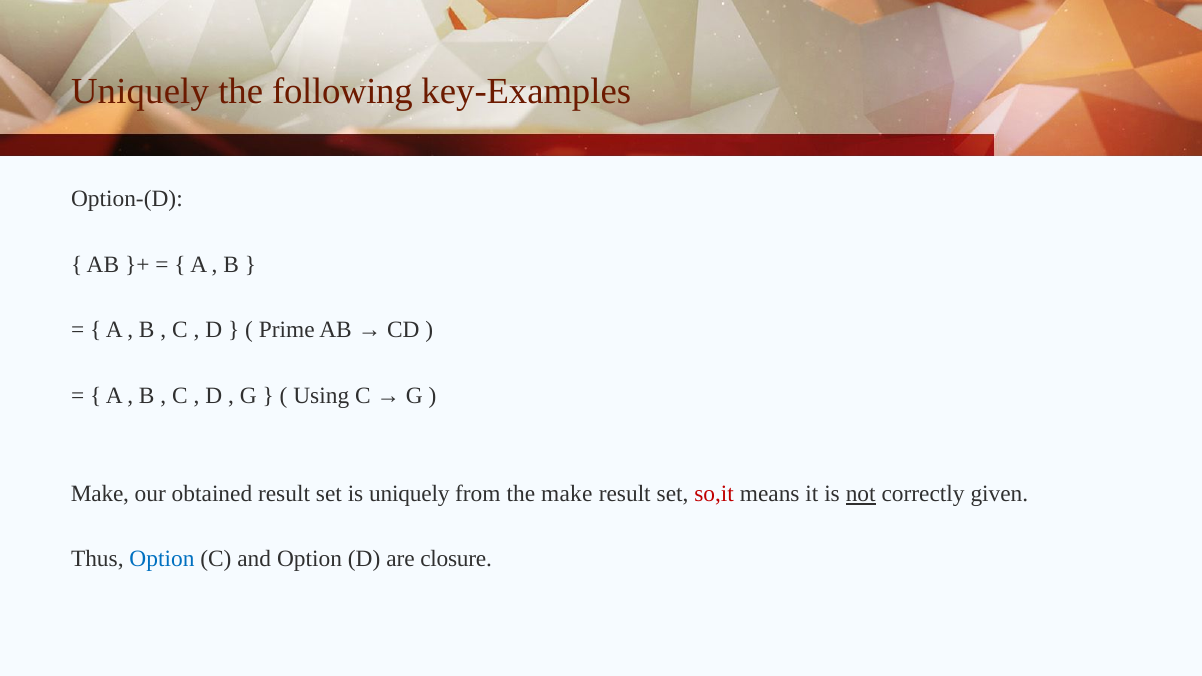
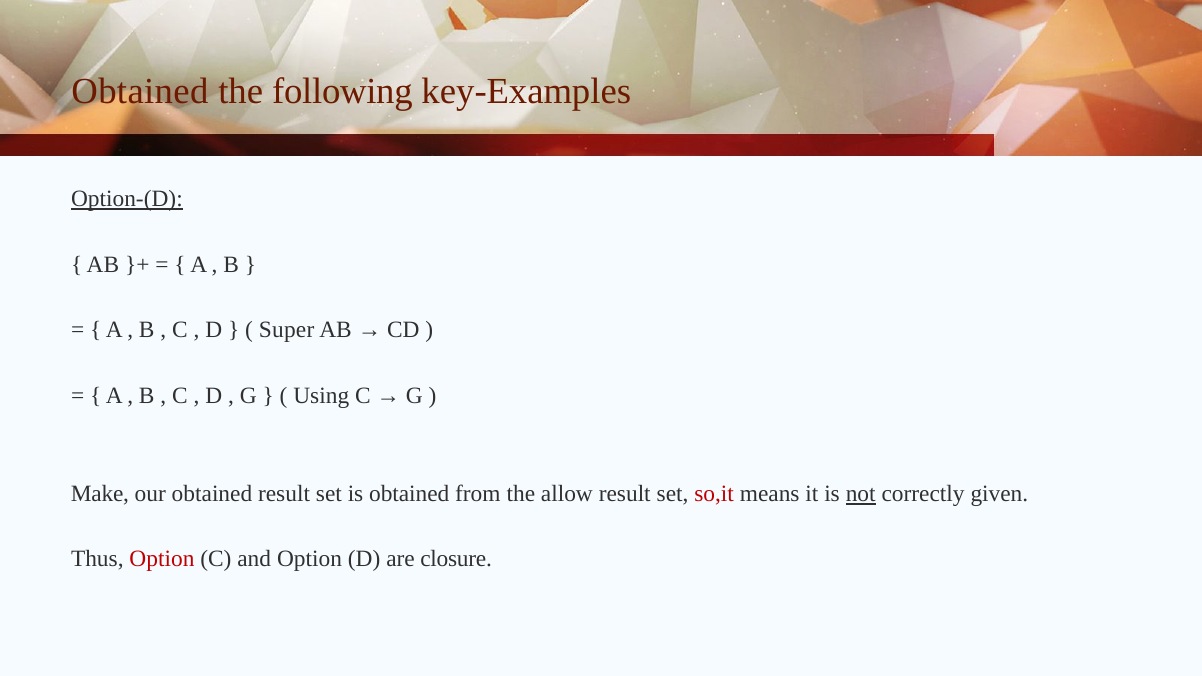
Uniquely: Uniquely -> Obtained (140, 92)
Option-(D underline: none -> present (127, 199)
Prime: Prime -> Super (287, 330)
is uniquely: uniquely -> obtained (409, 494)
the make: make -> allow (567, 494)
Option colour: blue -> red (162, 559)
